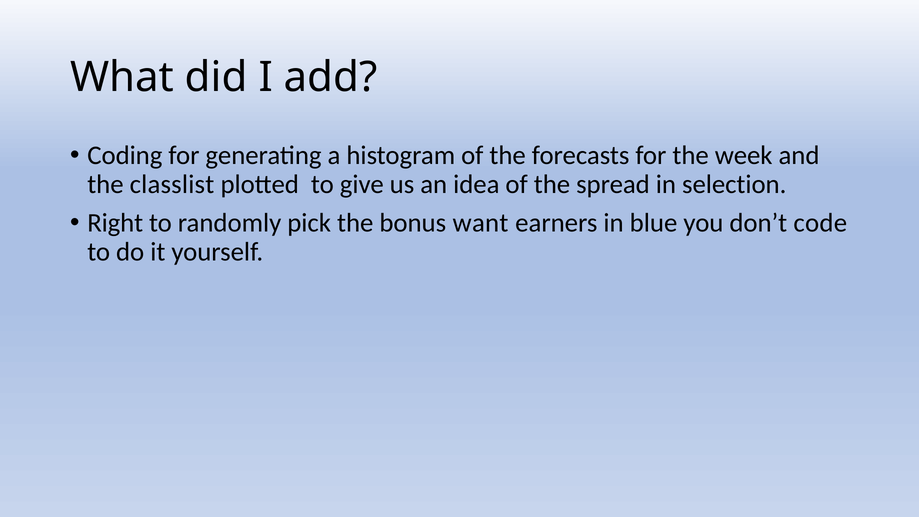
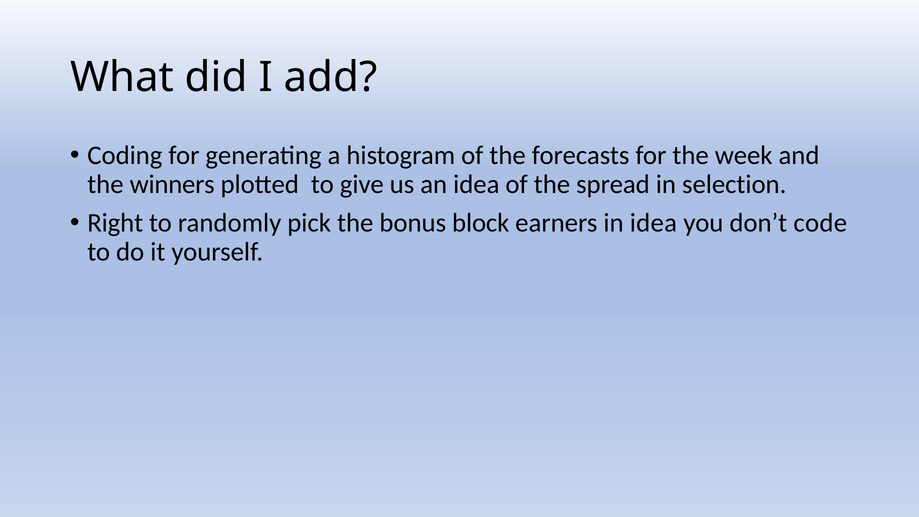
classlist: classlist -> winners (172, 184)
want: want -> block (481, 223)
in blue: blue -> idea (653, 223)
